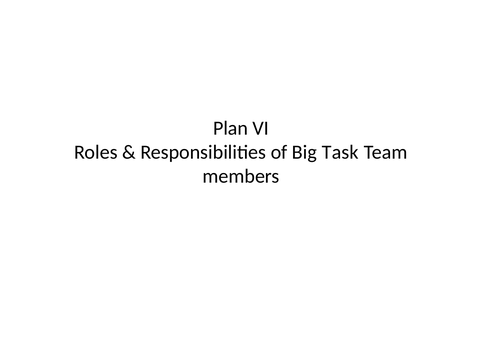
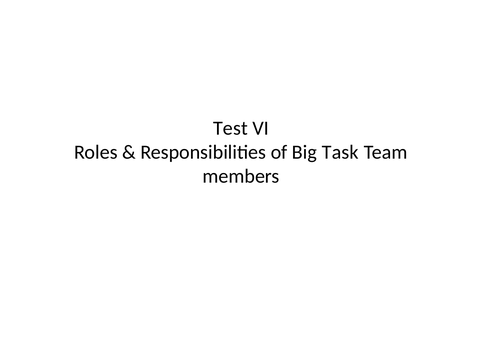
Plan: Plan -> Test (230, 128)
